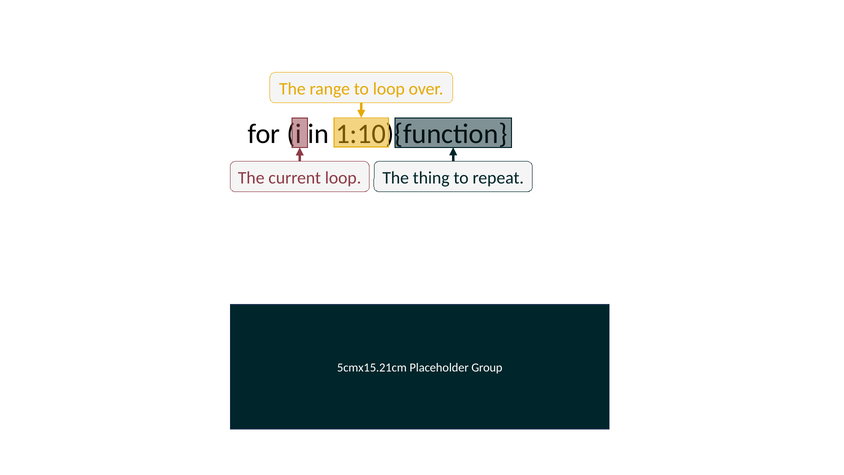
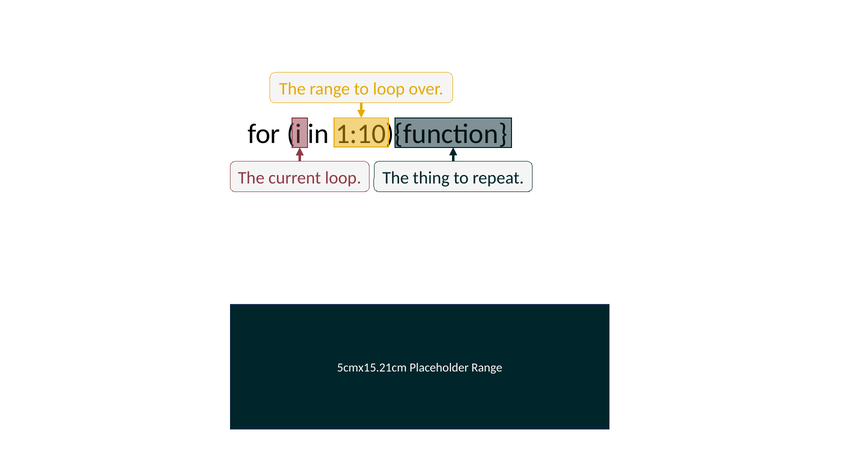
Placeholder Group: Group -> Range (487, 367)
